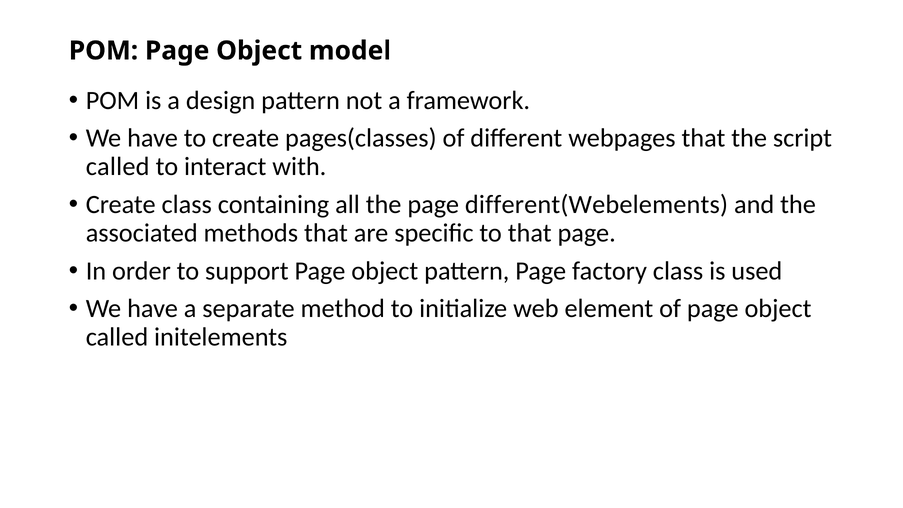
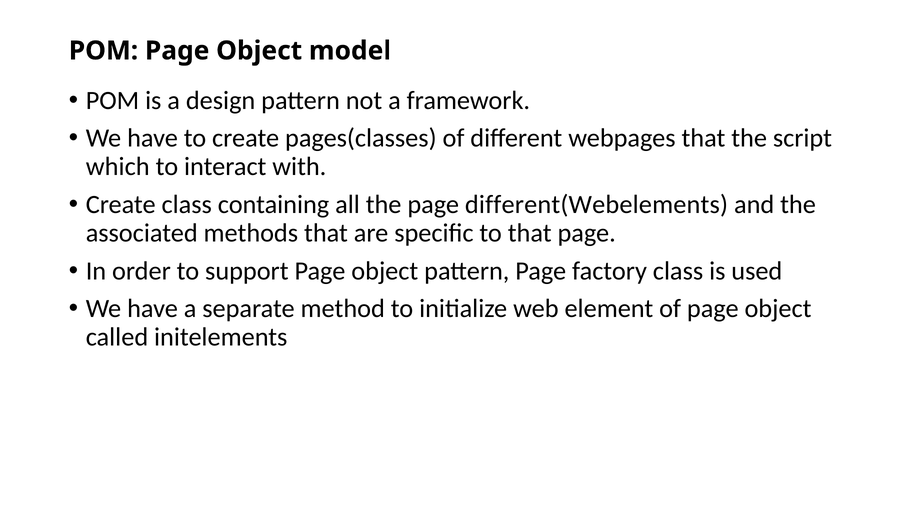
called: called -> which (118, 167)
